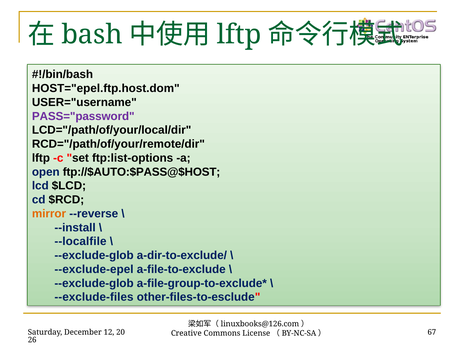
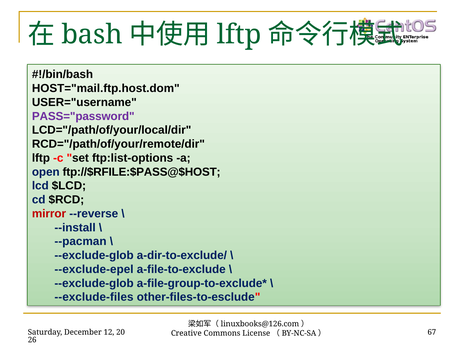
HOST="epel.ftp.host.dom: HOST="epel.ftp.host.dom -> HOST="mail.ftp.host.dom (106, 88)
ftp://$AUTO:$PASS@$HOST: ftp://$AUTO:$PASS@$HOST -> ftp://$RFILE:$PASS@$HOST (142, 172)
mirror colour: orange -> red (49, 214)
--localfile: --localfile -> --pacman (80, 241)
